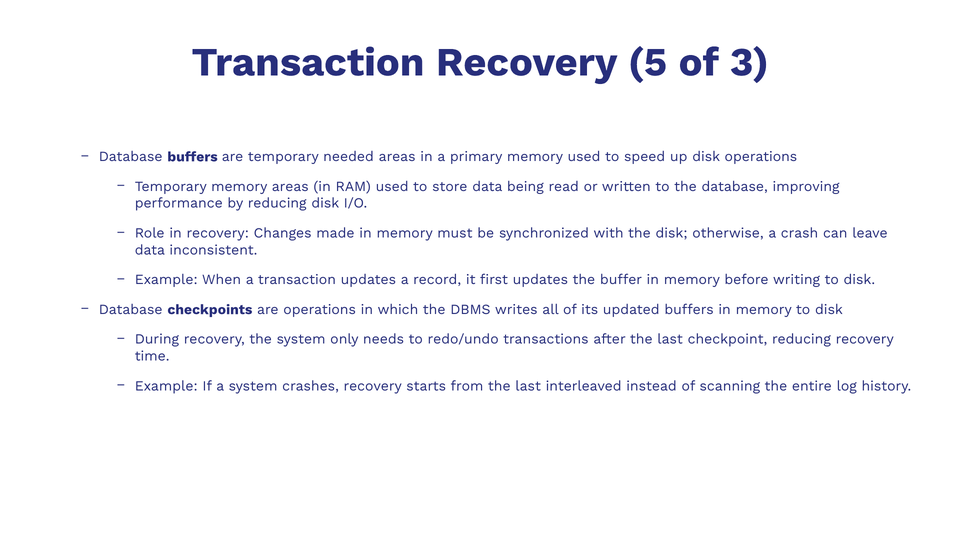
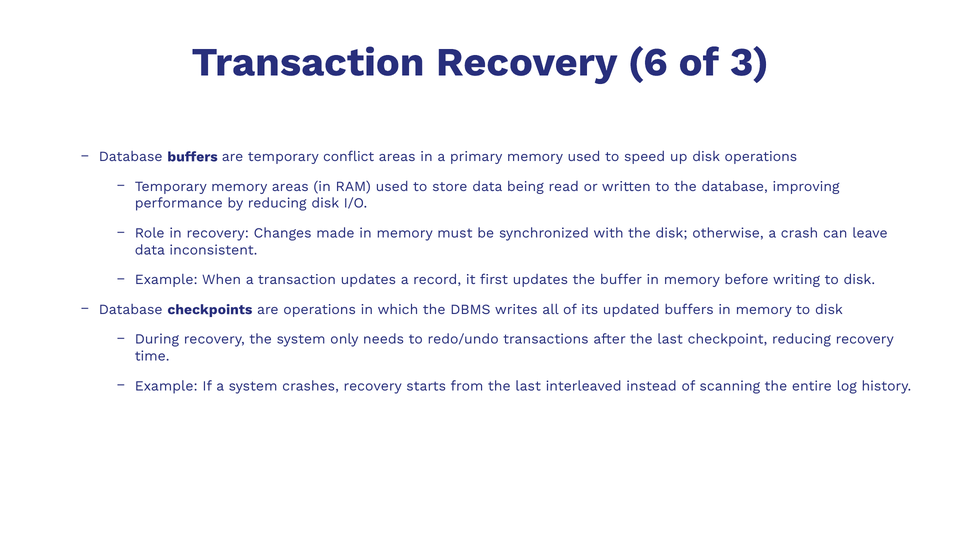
5: 5 -> 6 (648, 62)
needed: needed -> conflict (349, 157)
